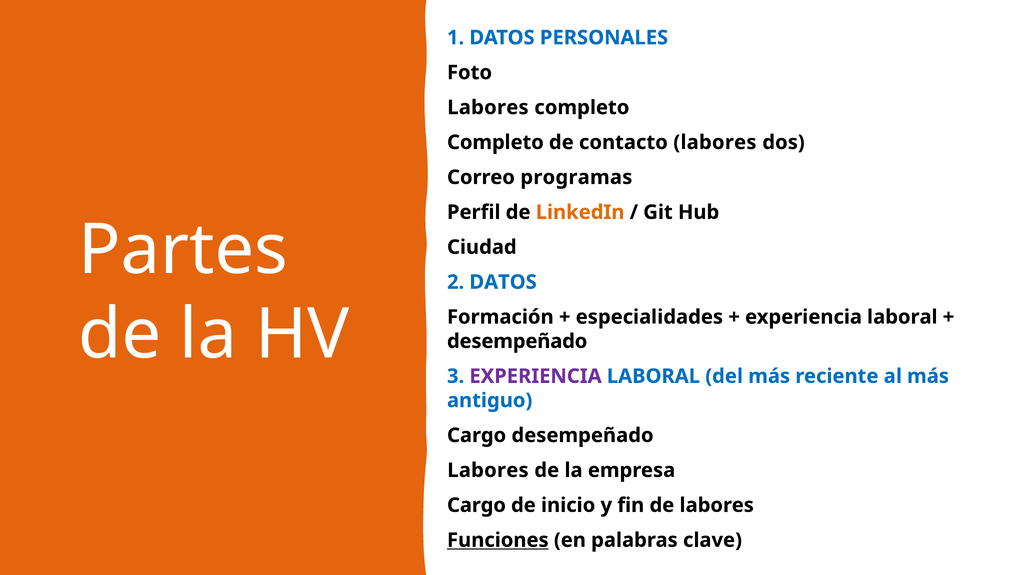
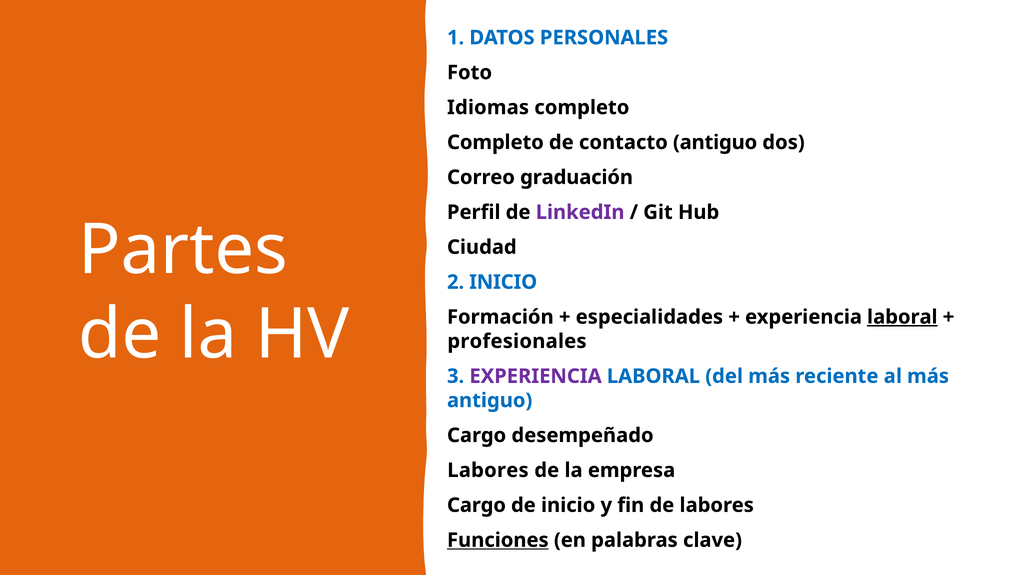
Labores: Labores -> Idiomas (488, 108)
contacto labores: labores -> antiguo (715, 143)
programas: programas -> graduación (577, 177)
LinkedIn colour: orange -> purple (580, 212)
2 DATOS: DATOS -> INICIO (503, 282)
laboral underline: none -> present (902, 317)
desempeñado: desempeñado -> profesionales (517, 342)
